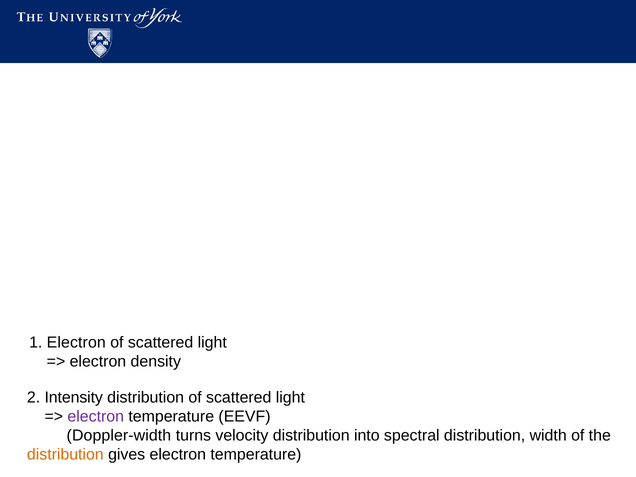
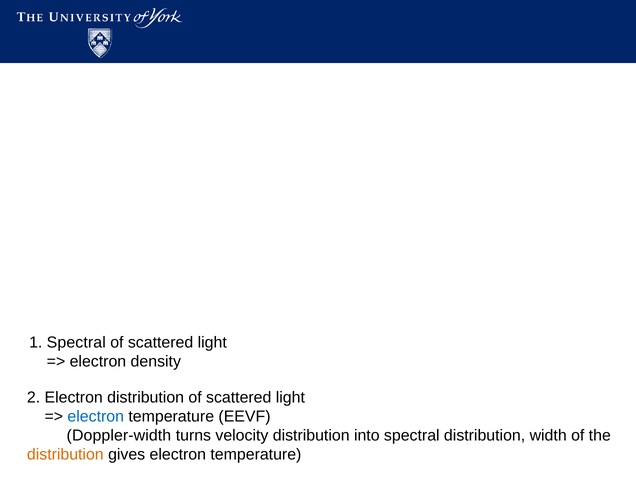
1 Electron: Electron -> Spectral (76, 342)
2 Intensity: Intensity -> Electron (74, 398)
electron colour: purple -> blue (96, 417)
